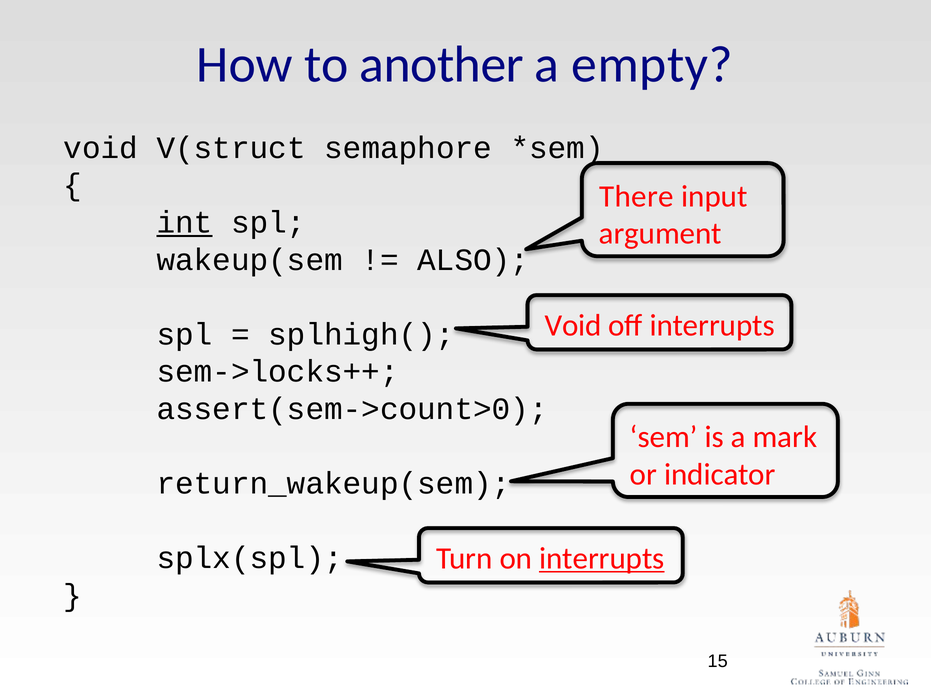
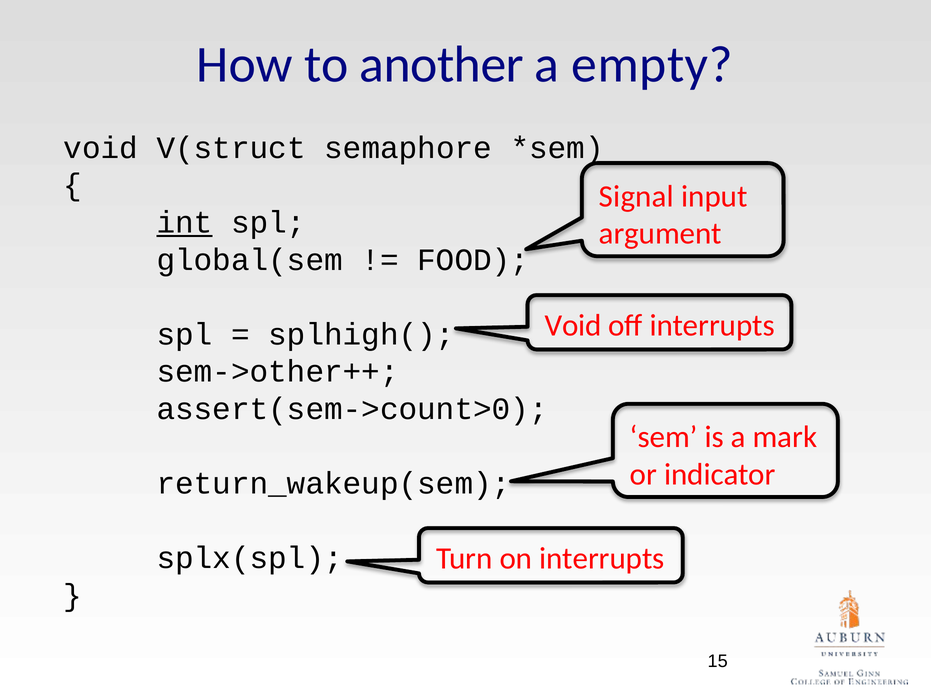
There: There -> Signal (636, 196)
wakeup(sem: wakeup(sem -> global(sem (250, 259)
ALSO: ALSO -> FOOD (473, 259)
sem->locks++: sem->locks++ -> sem->other++ (278, 371)
interrupts underline: present -> none (602, 558)
